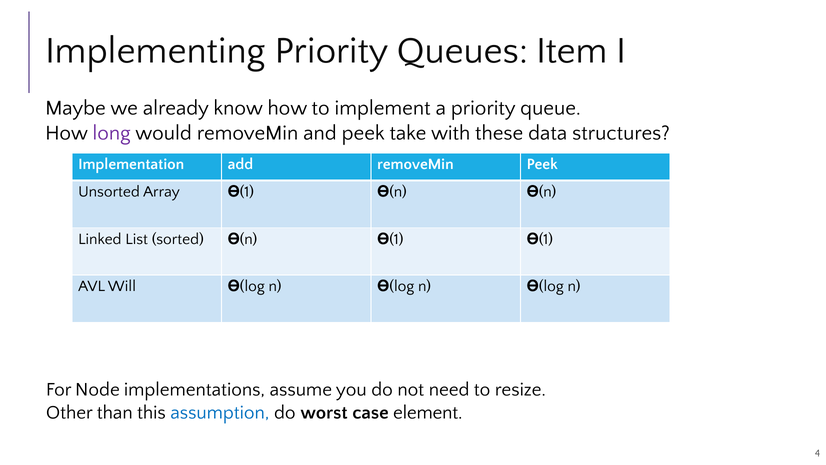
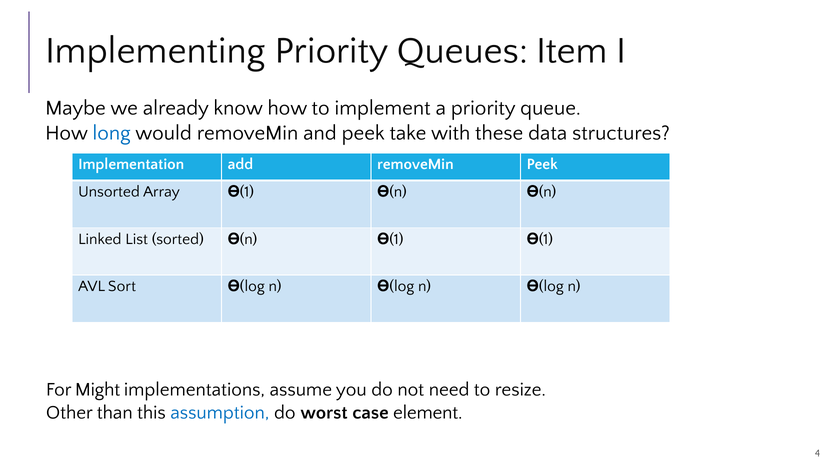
long colour: purple -> blue (112, 133)
Will: Will -> Sort (122, 286)
Node: Node -> Might (98, 389)
